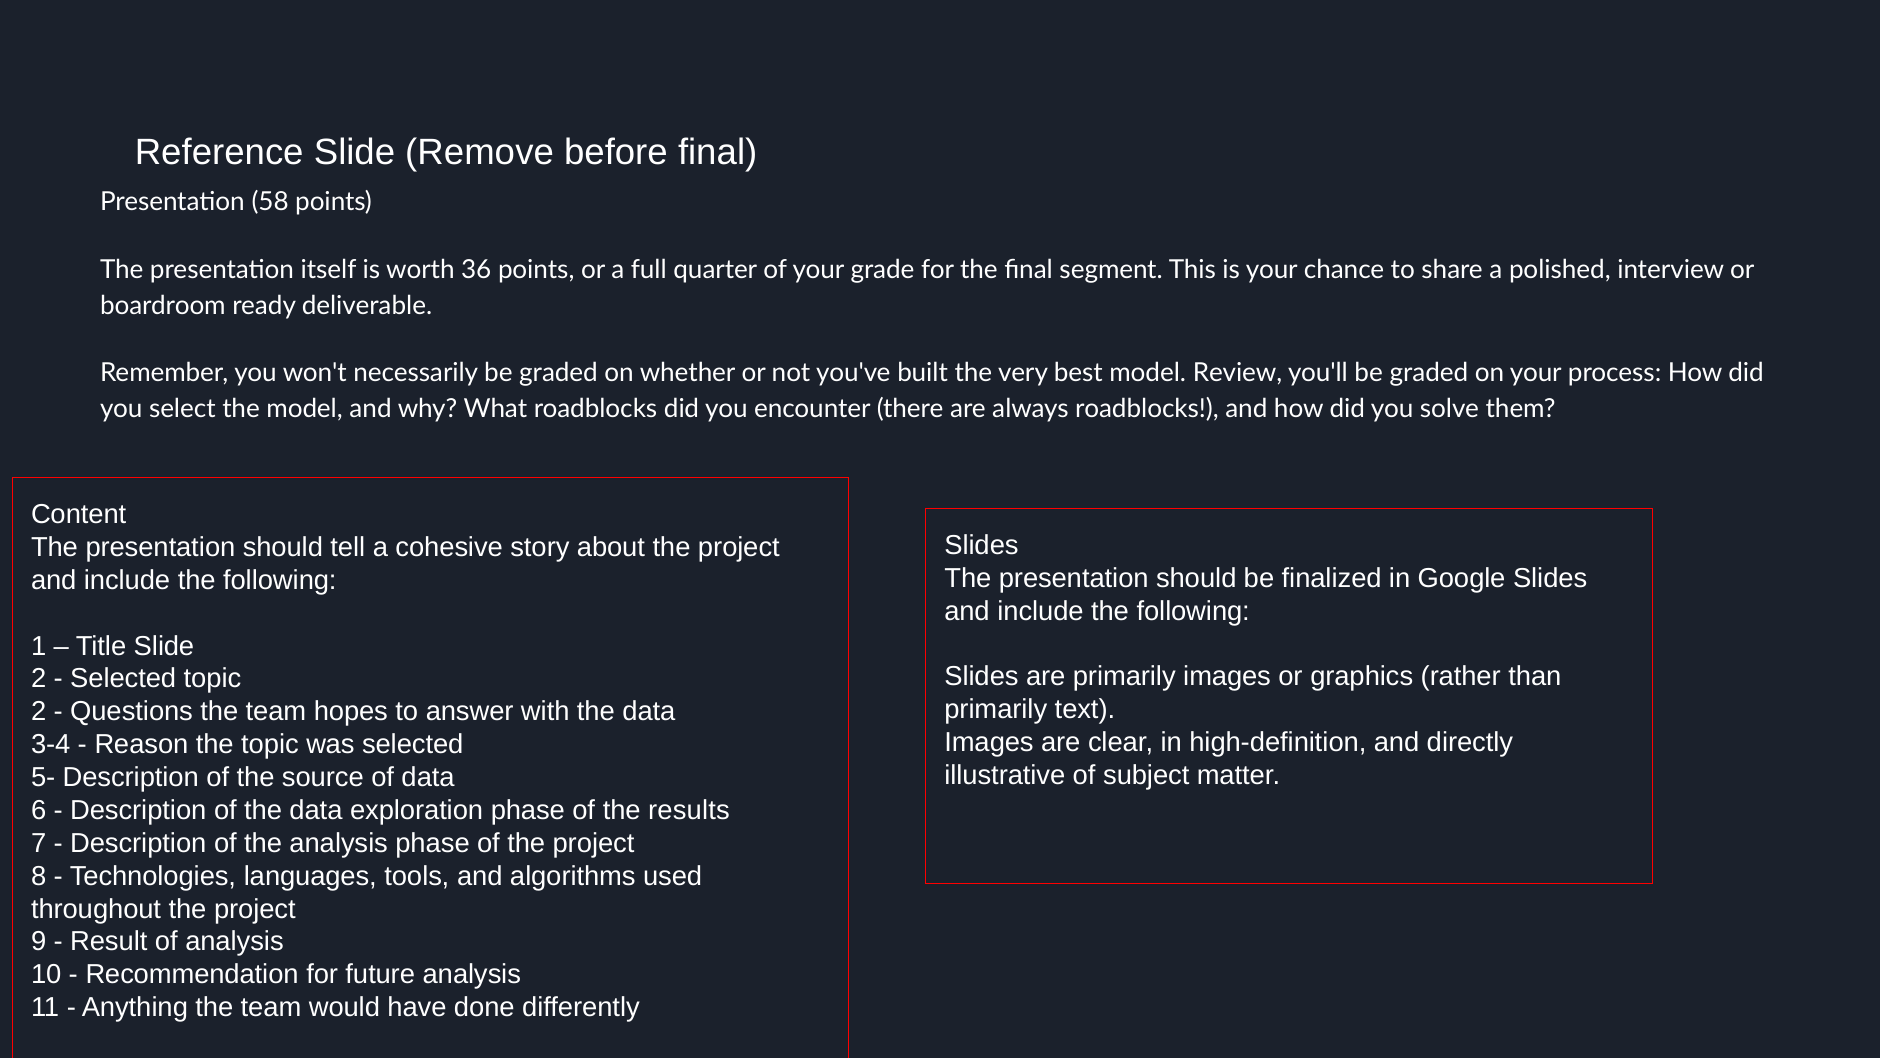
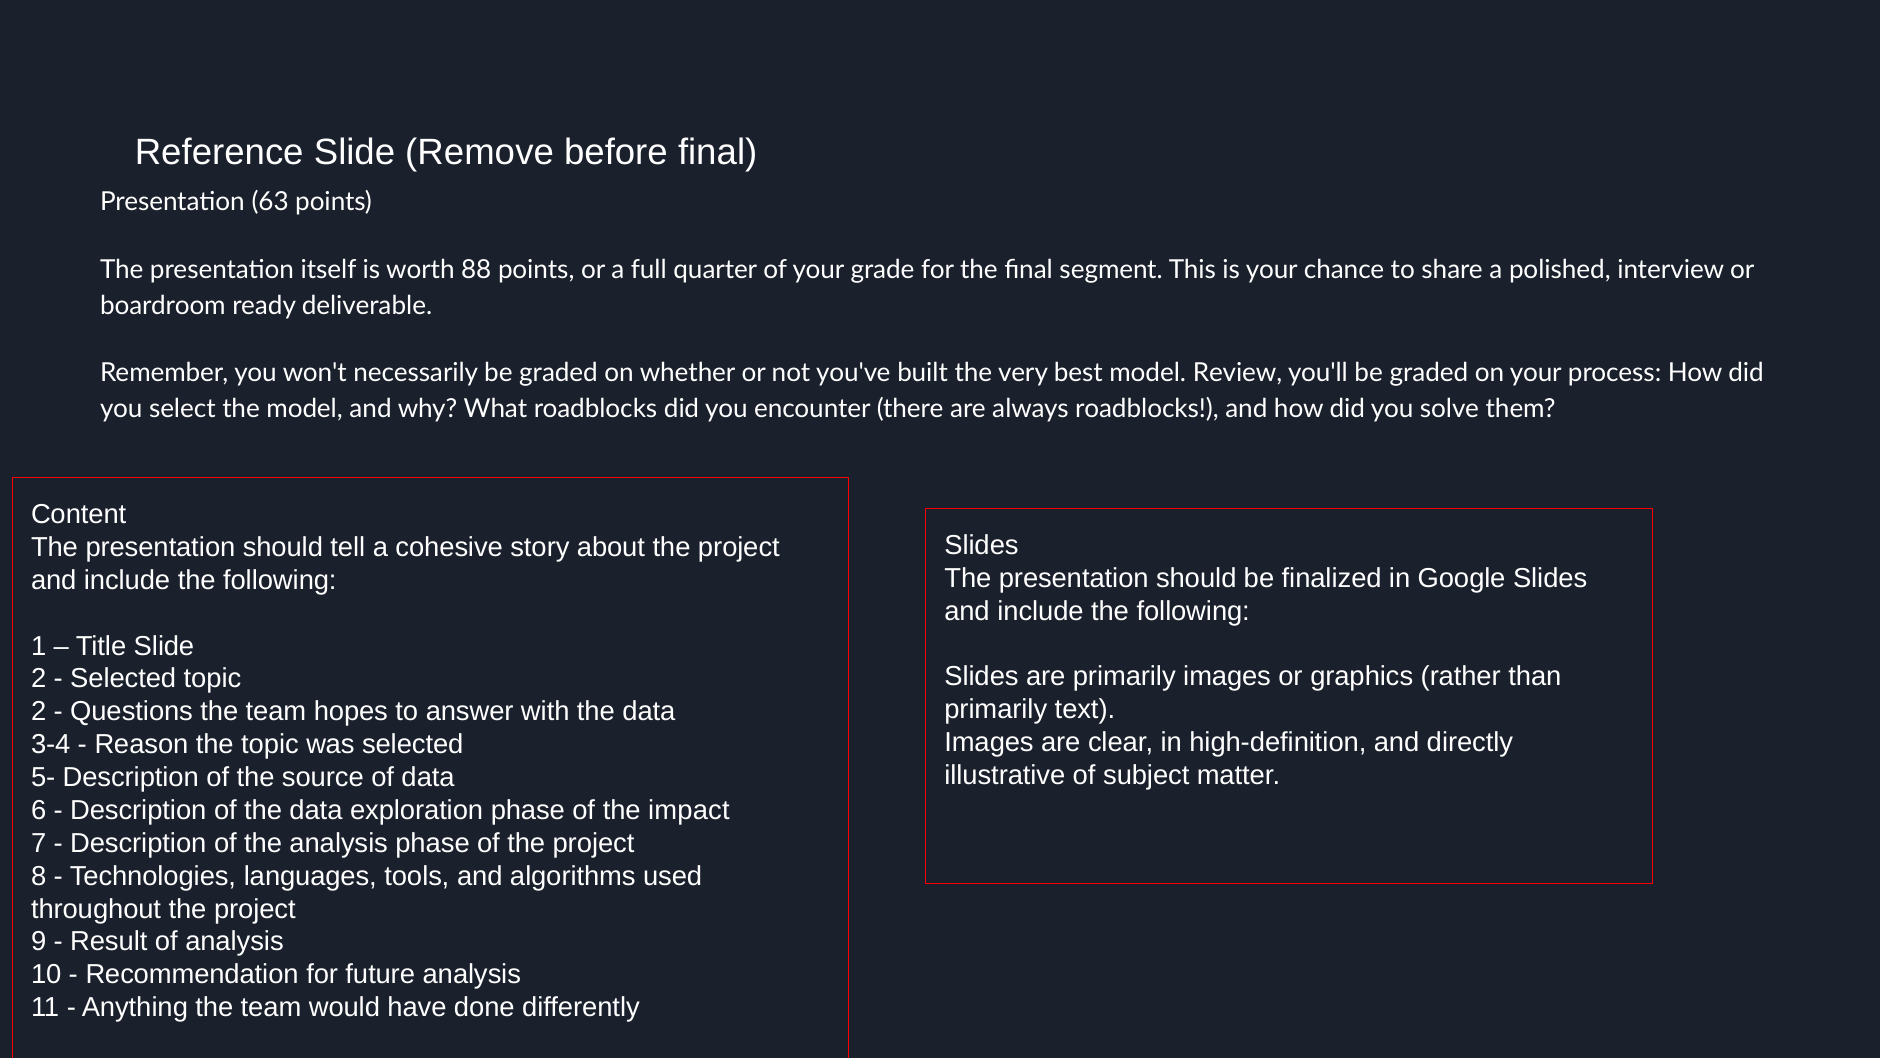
58: 58 -> 63 (270, 202)
36: 36 -> 88 (476, 269)
results: results -> impact (689, 810)
